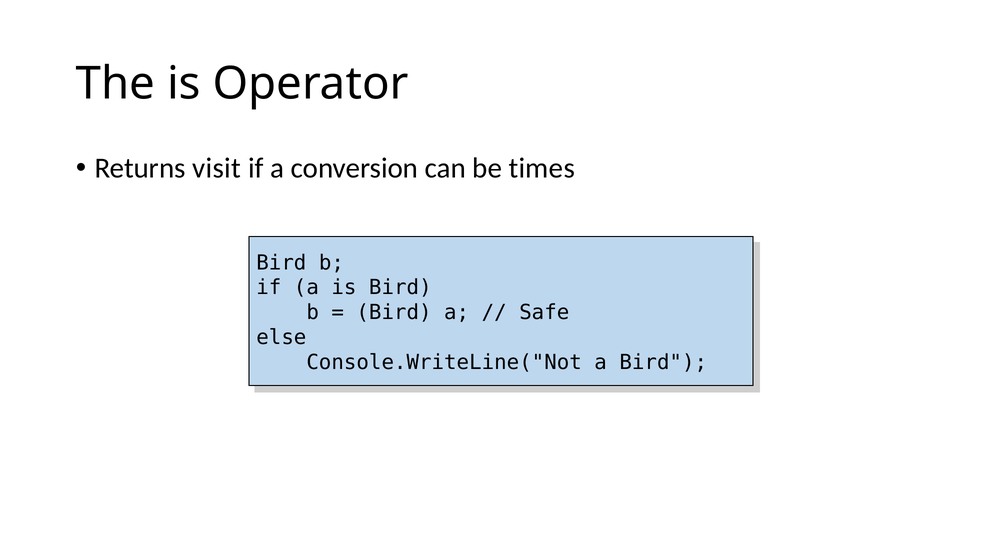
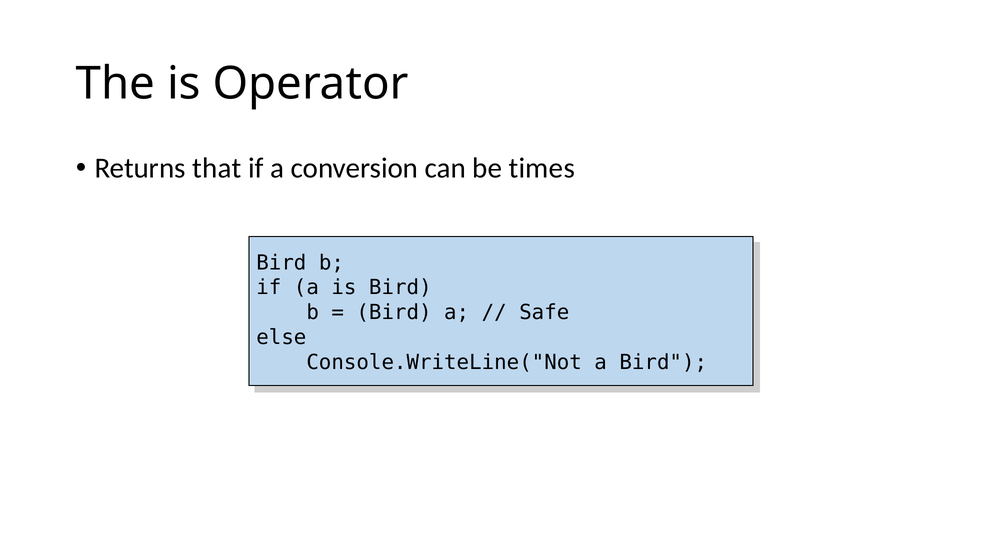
visit: visit -> that (217, 168)
